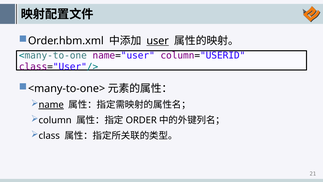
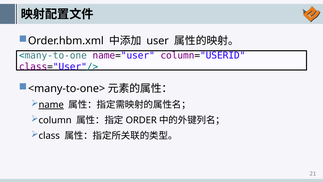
user underline: present -> none (158, 41)
